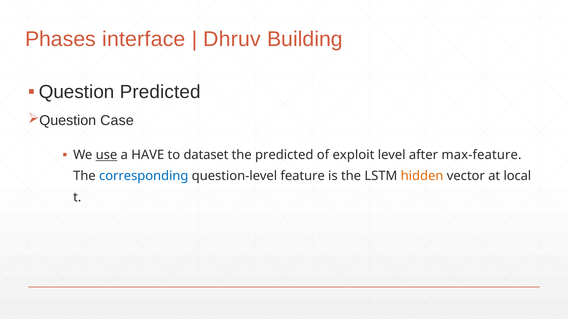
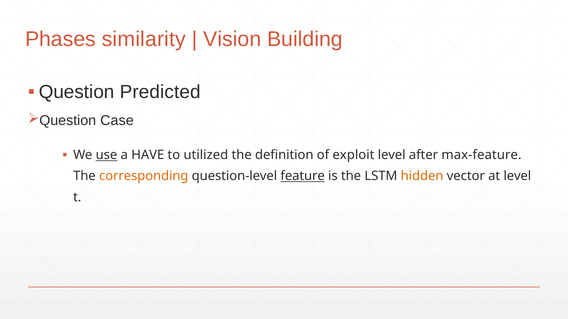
interface: interface -> similarity (144, 39)
Dhruv: Dhruv -> Vision (232, 39)
dataset: dataset -> utilized (206, 155)
the predicted: predicted -> definition (284, 155)
corresponding colour: blue -> orange (144, 176)
feature underline: none -> present (303, 176)
at local: local -> level (517, 176)
